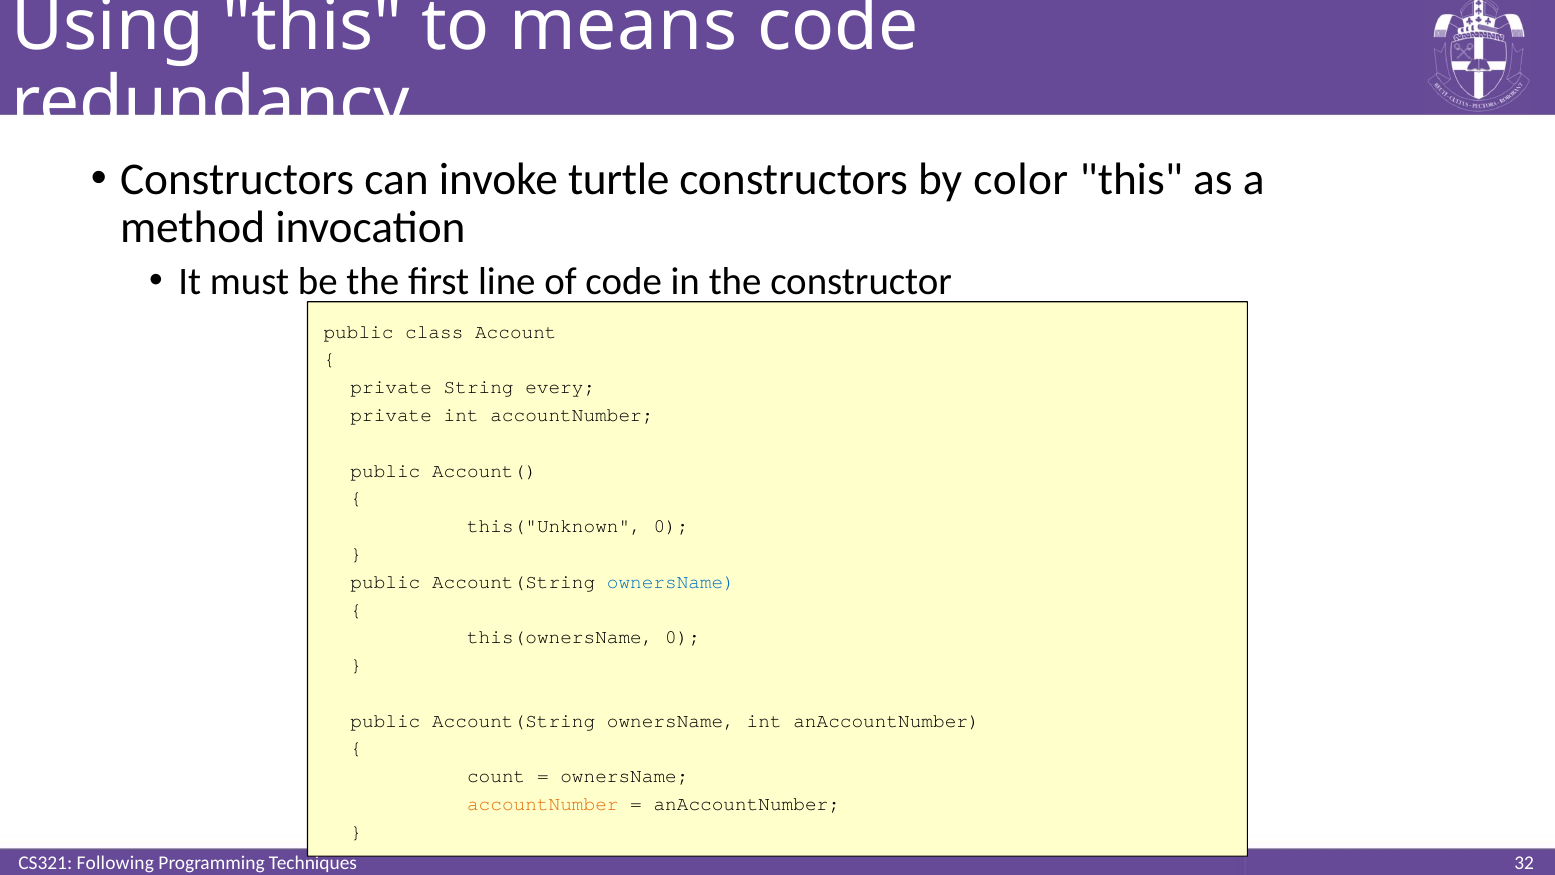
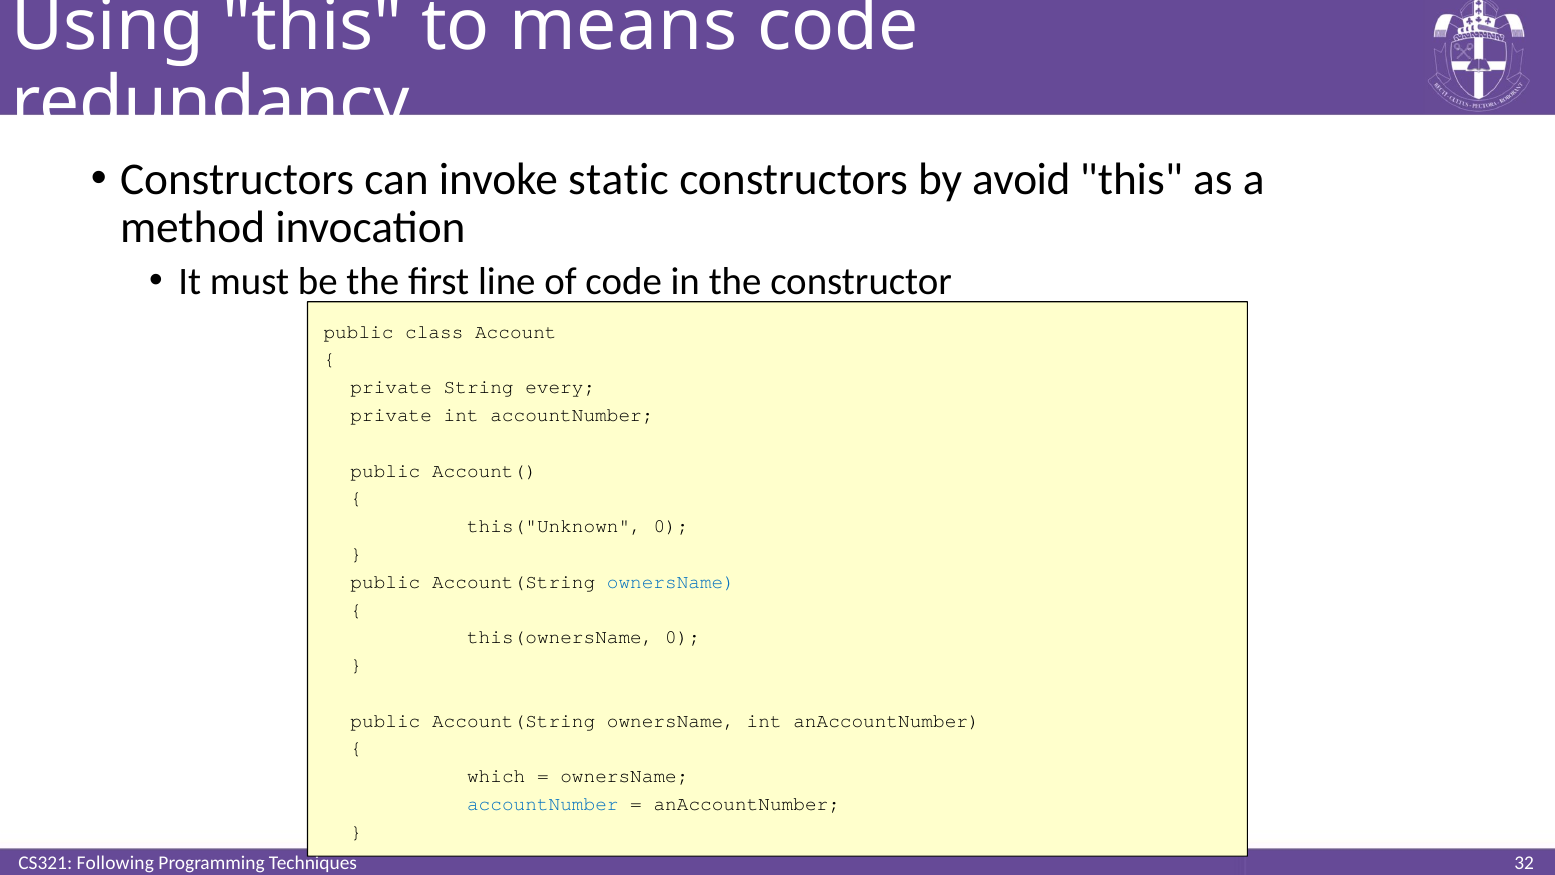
turtle: turtle -> static (618, 179)
color: color -> avoid (1021, 179)
count: count -> which (496, 776)
accountNumber colour: orange -> blue (543, 804)
